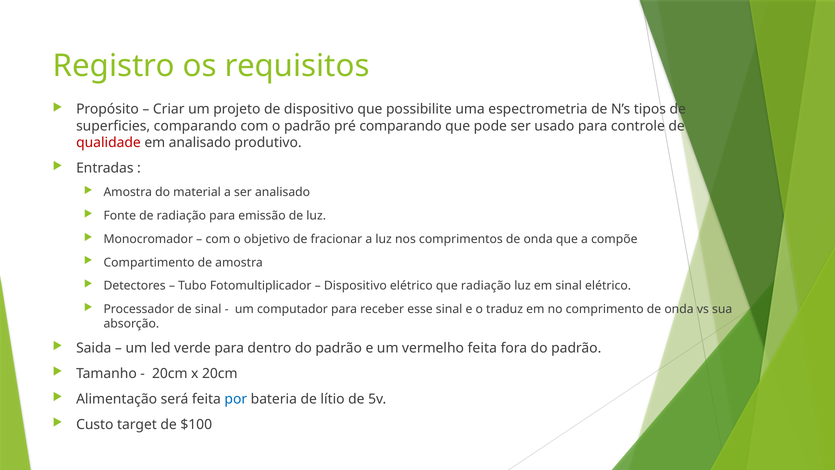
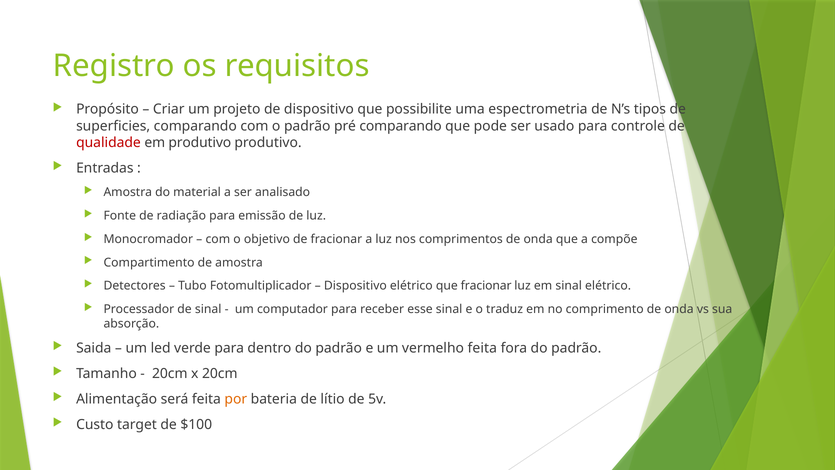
em analisado: analisado -> produtivo (200, 143)
que radiação: radiação -> fracionar (486, 286)
por colour: blue -> orange (236, 399)
